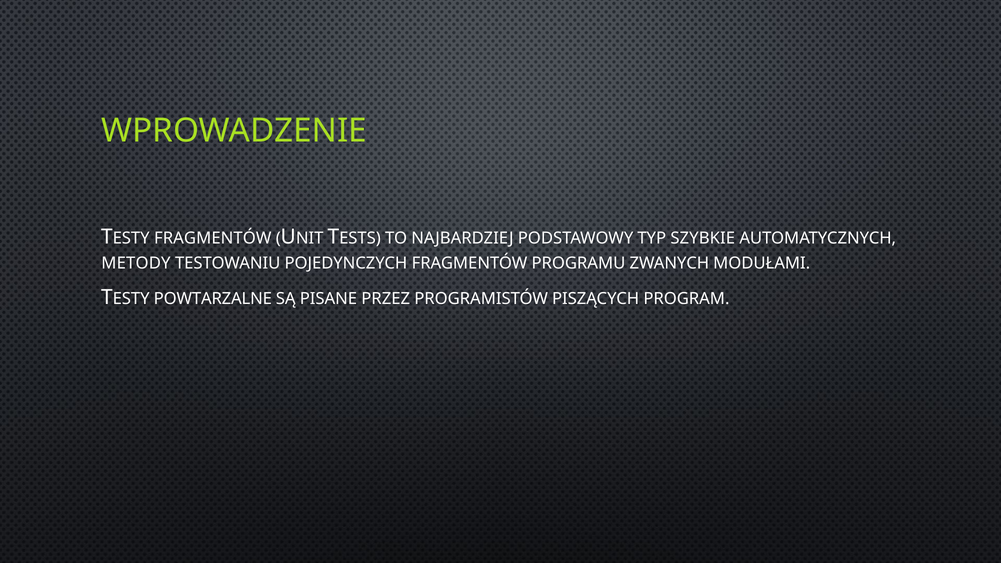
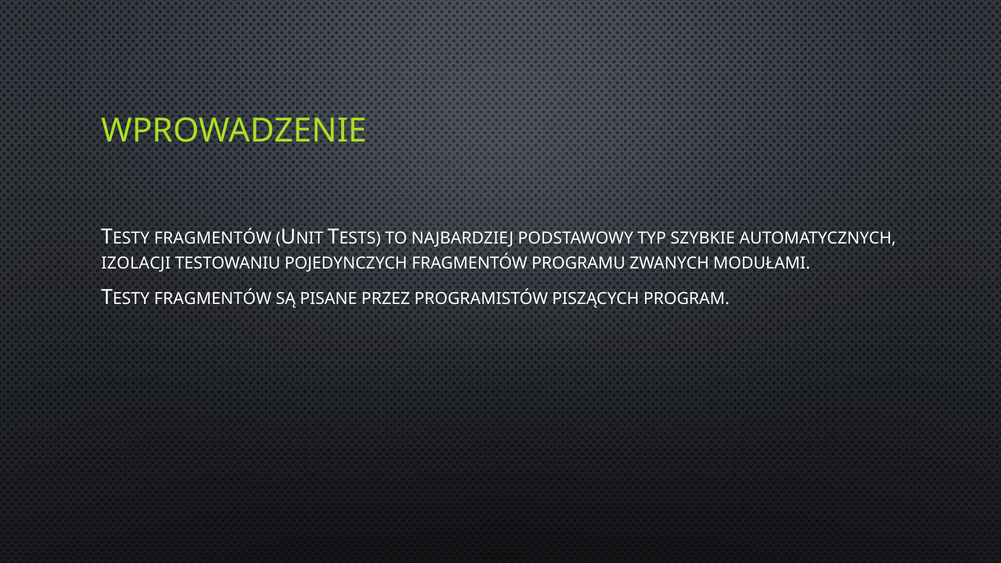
METODY: METODY -> IZOLACJI (136, 263)
POWTARZALNE: POWTARZALNE -> FRAGMENTÓW (213, 299)
